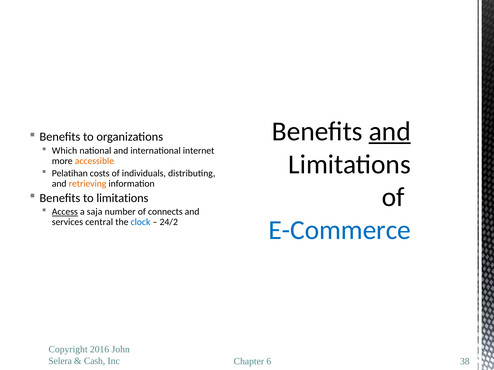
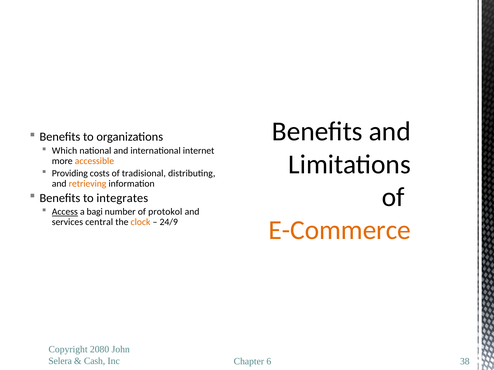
and underline: present -> none (390, 132)
Pelatihan: Pelatihan -> Providing (70, 174)
individuals: individuals -> tradisional (144, 174)
to limitations: limitations -> integrates (122, 198)
saja: saja -> bagi (95, 212)
connects: connects -> protokol (165, 212)
clock colour: blue -> orange (141, 222)
24/2: 24/2 -> 24/9 (169, 222)
E-Commerce colour: blue -> orange (340, 230)
2016: 2016 -> 2080 (100, 350)
